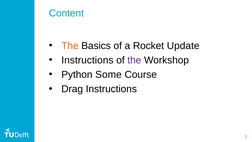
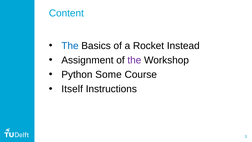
The colour: orange -> blue (70, 46)
Update: Update -> Instead (183, 46)
Instructions: Instructions -> Assignment (87, 60)
Drag: Drag -> Itself (72, 89)
